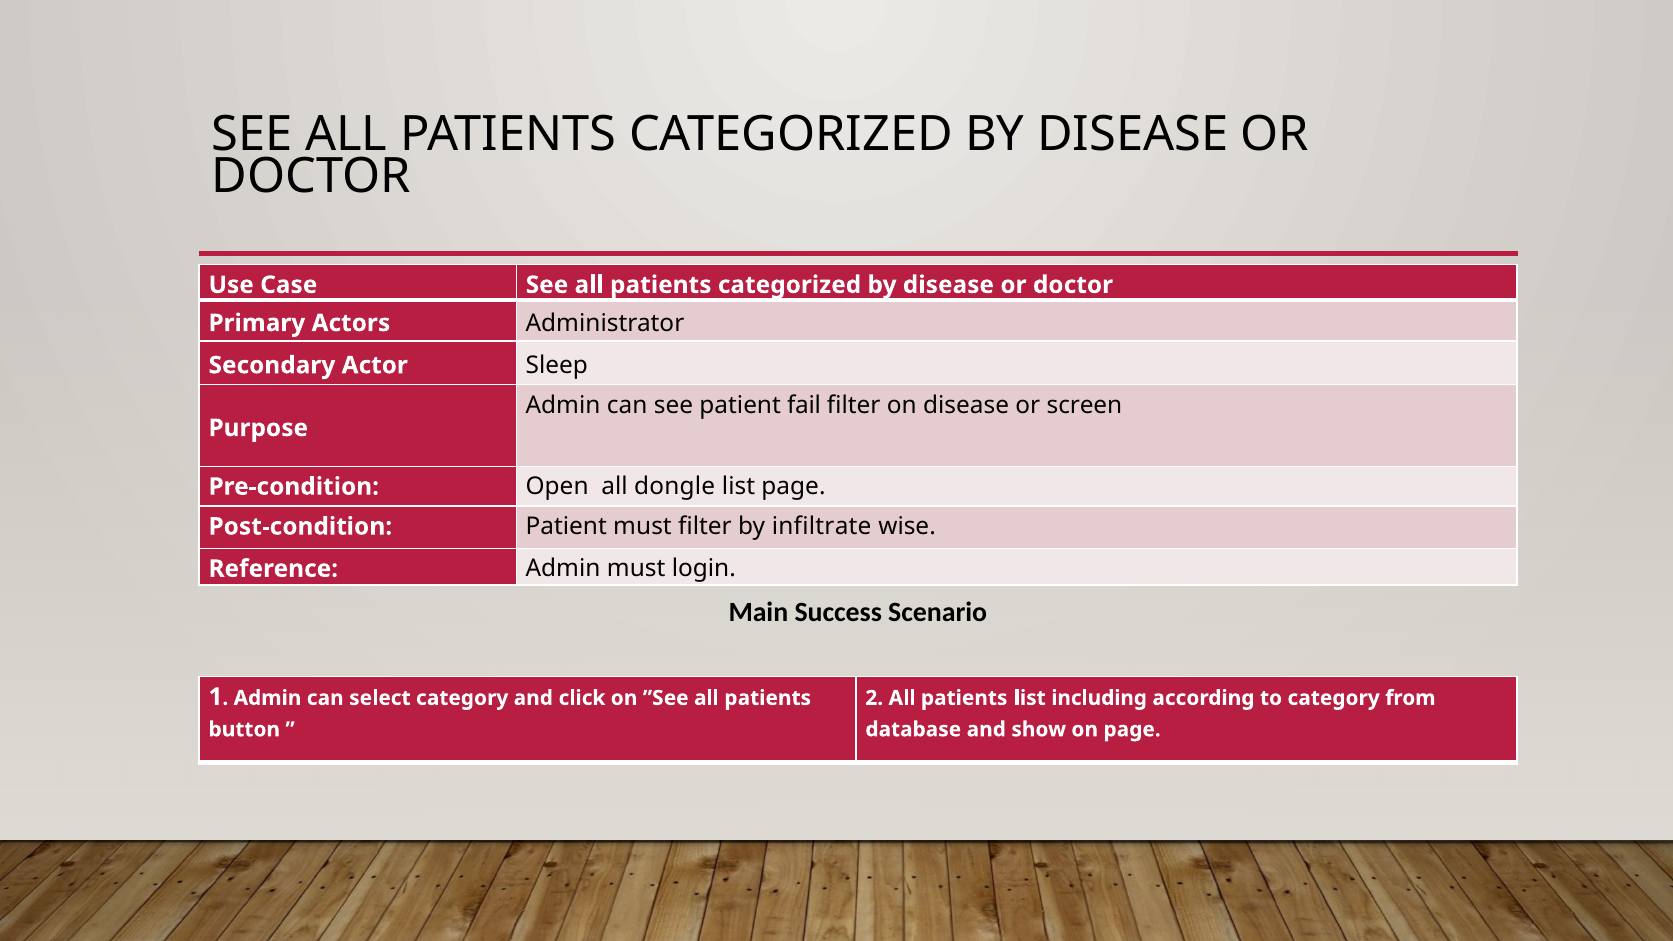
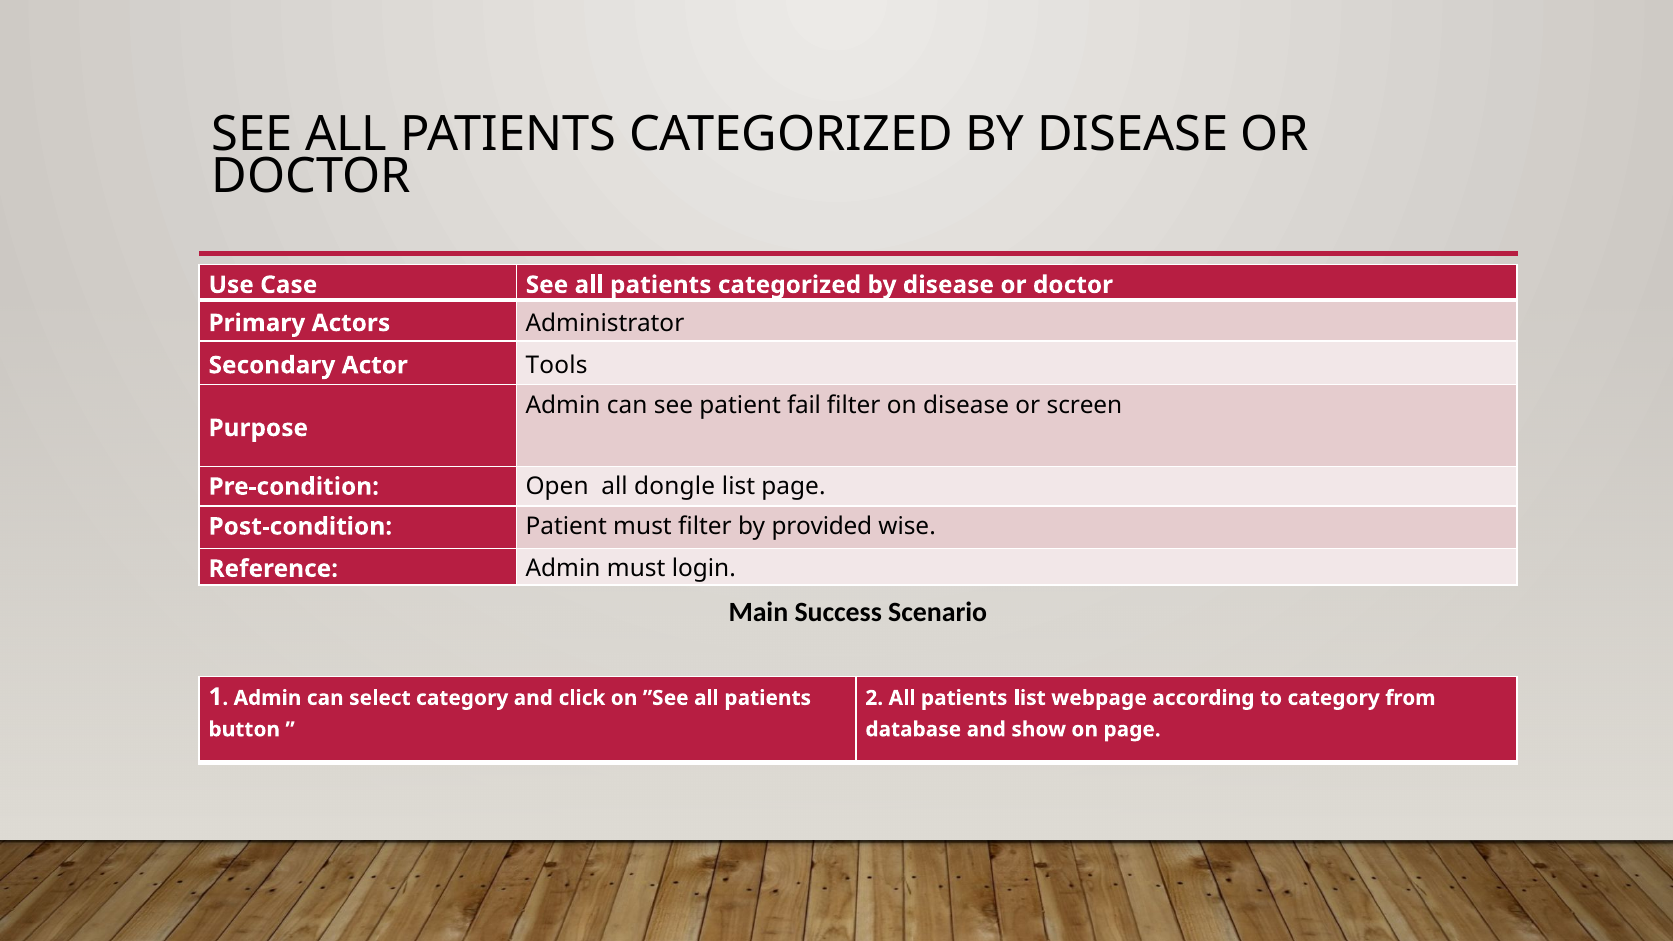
Sleep: Sleep -> Tools (557, 365)
infiltrate: infiltrate -> provided (822, 527)
including: including -> webpage (1099, 698)
